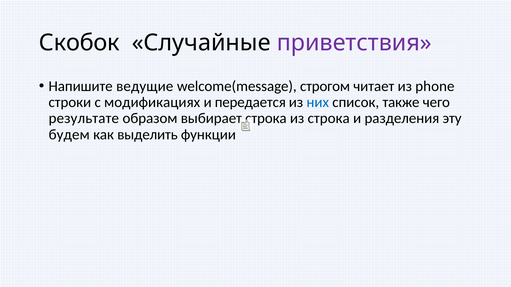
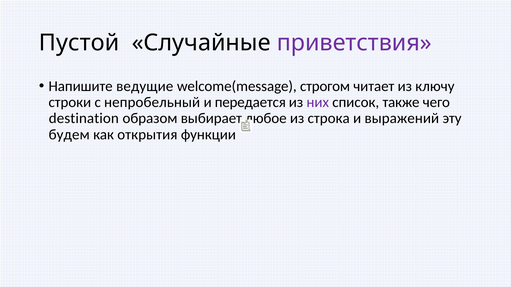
Скобок: Скобок -> Пустой (79, 43)
phone: phone -> ключу (435, 86)
модификациях: модификациях -> непробельный (152, 102)
них colour: blue -> purple (318, 102)
результате: результате -> destination (84, 119)
выбирает строка: строка -> любое (266, 119)
разделения: разделения -> выражений (402, 119)
выделить: выделить -> открытия (147, 135)
